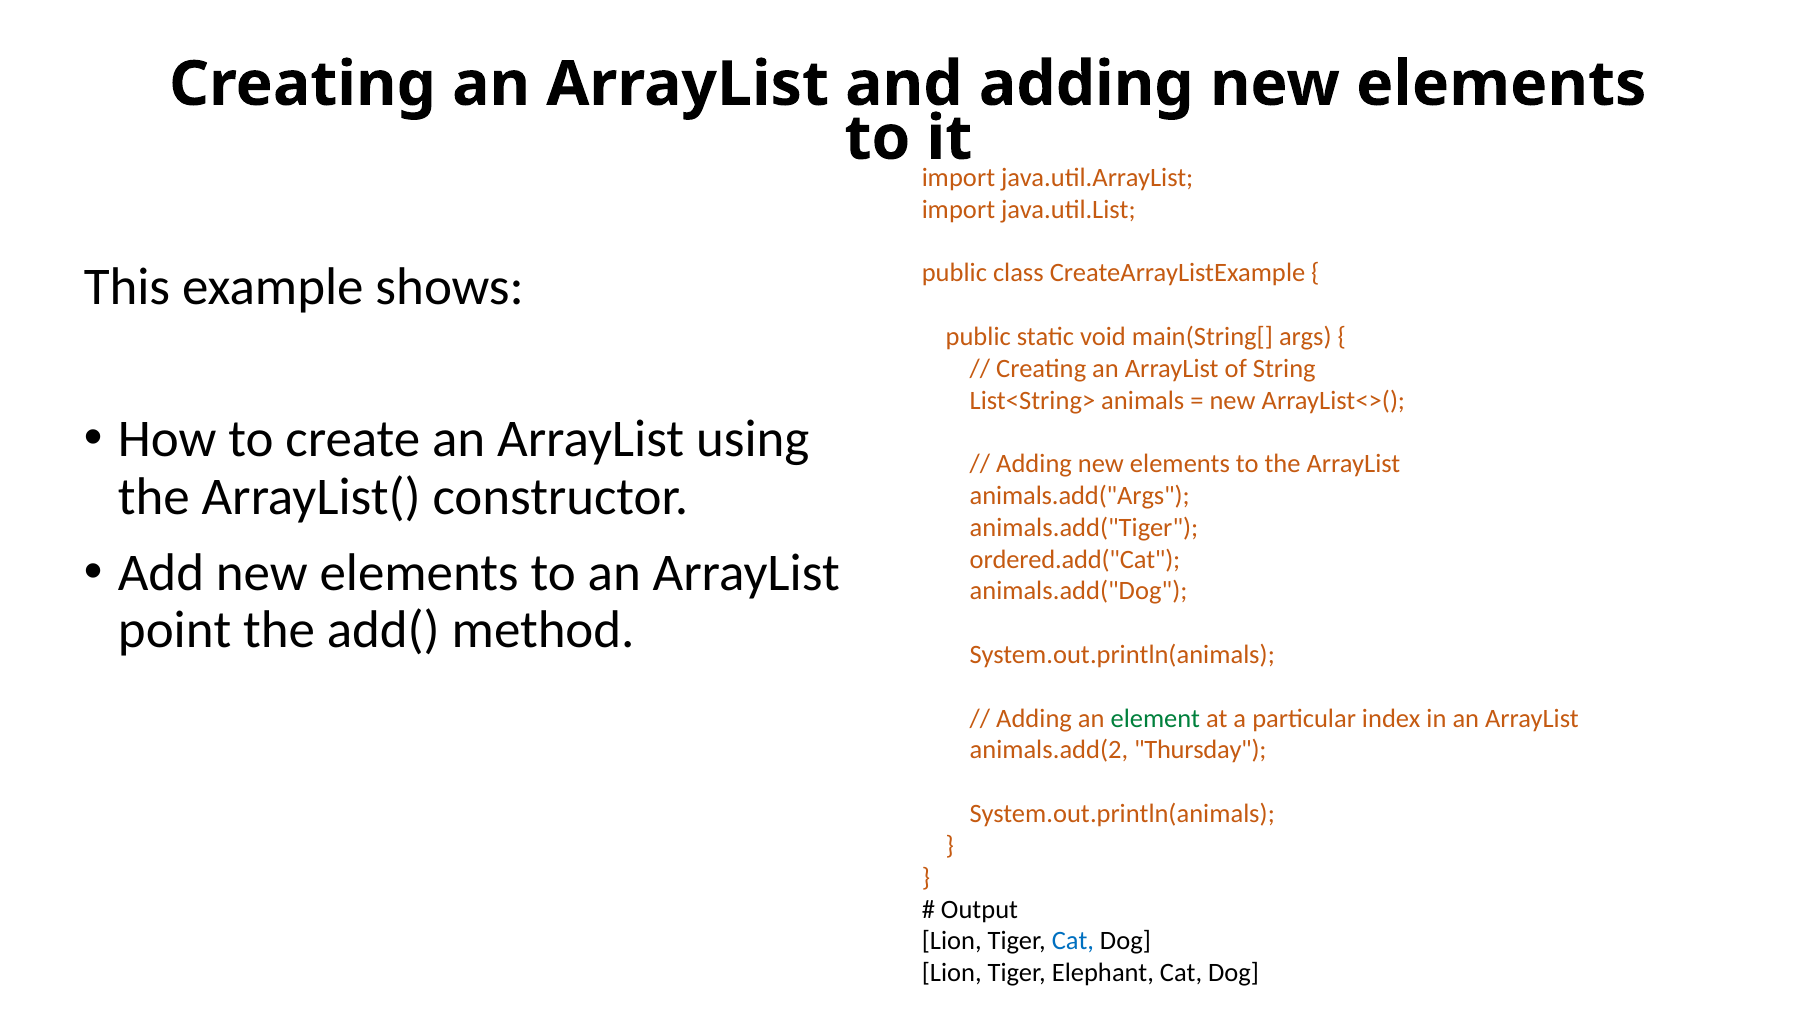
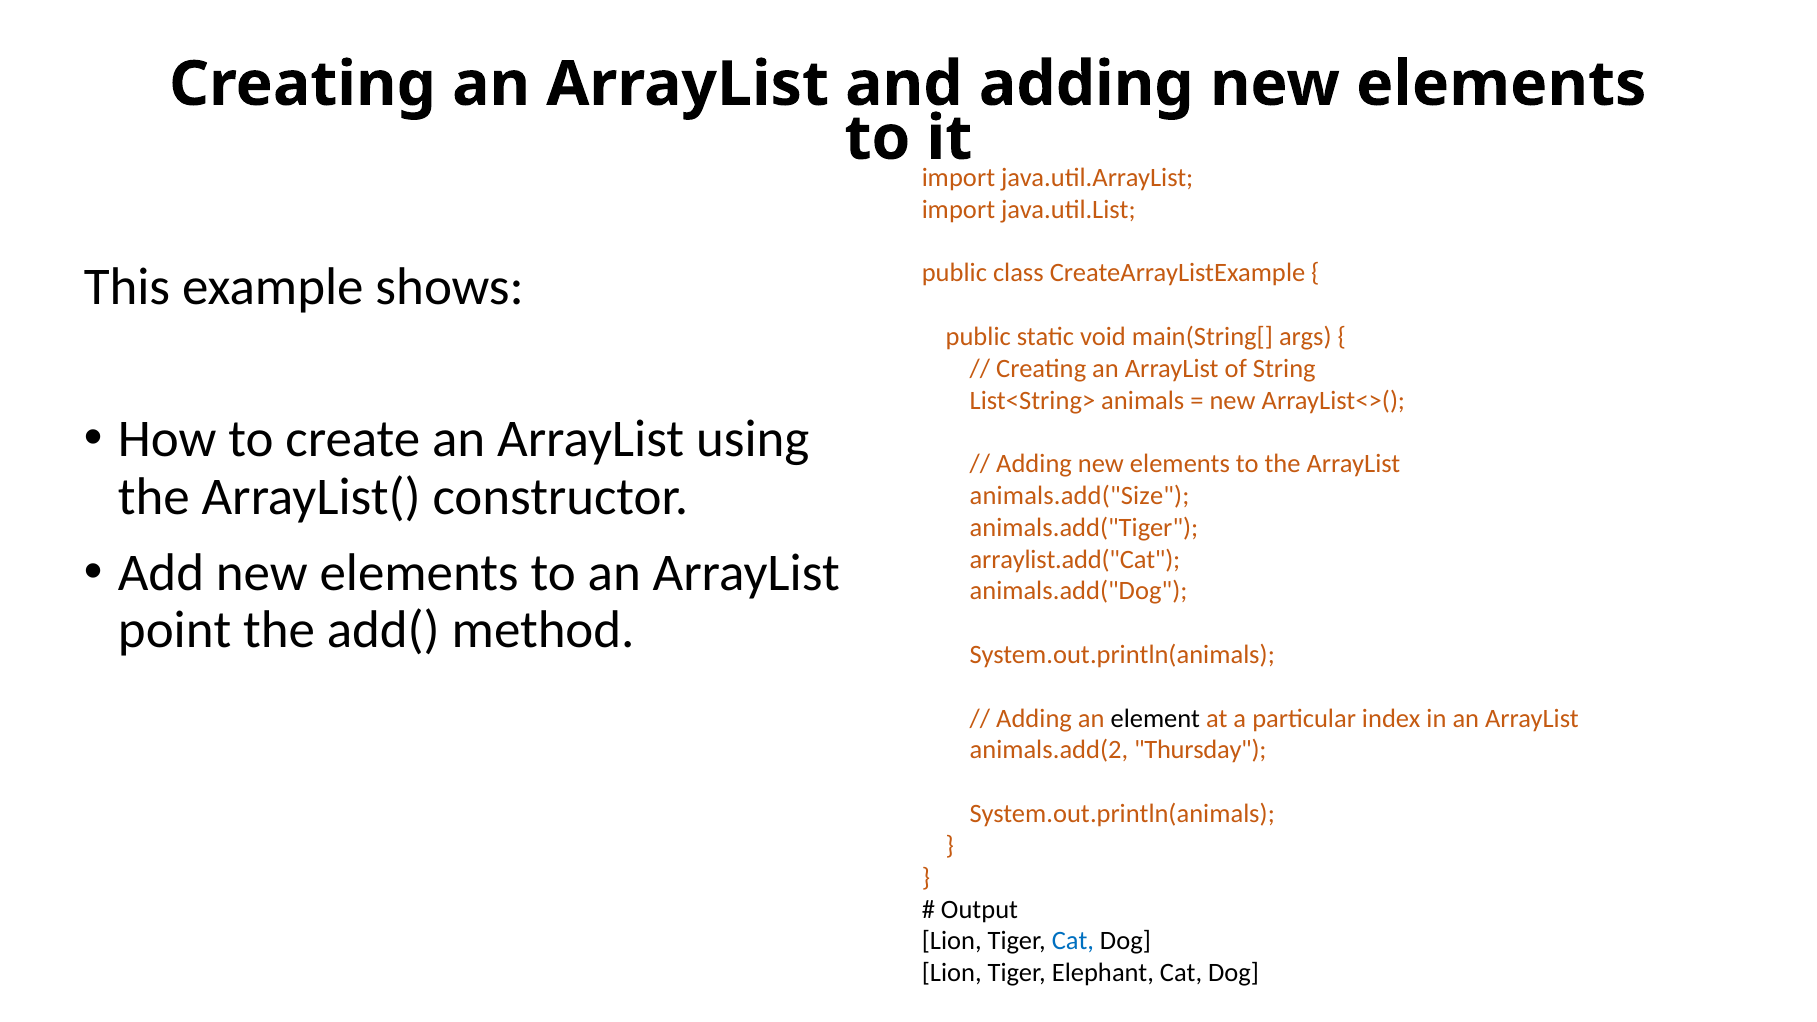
animals.add("Args: animals.add("Args -> animals.add("Size (1080, 496)
ordered.add("Cat: ordered.add("Cat -> arraylist.add("Cat (1075, 559)
element colour: green -> black (1155, 718)
